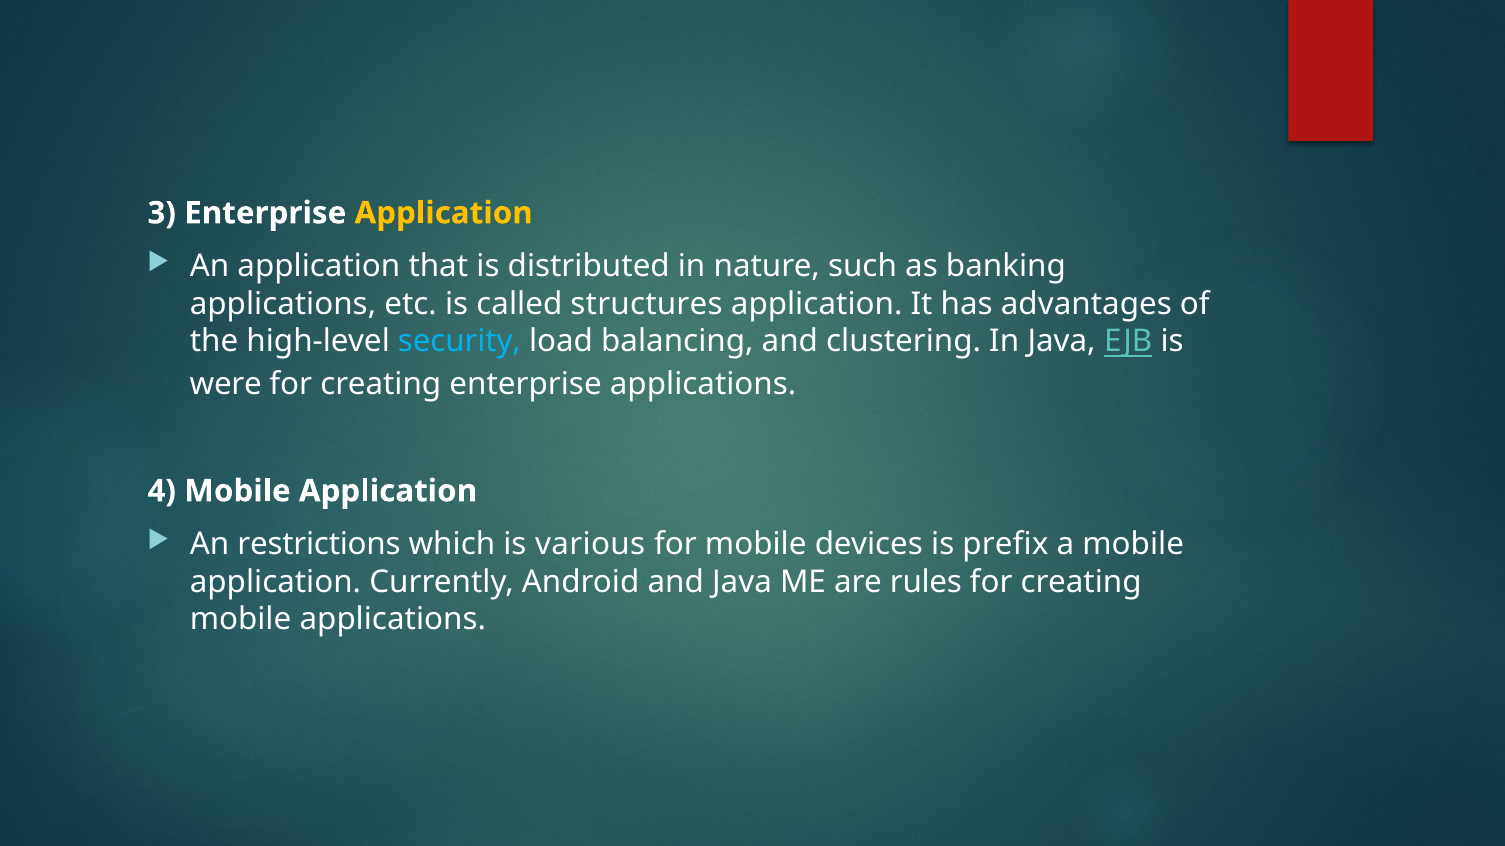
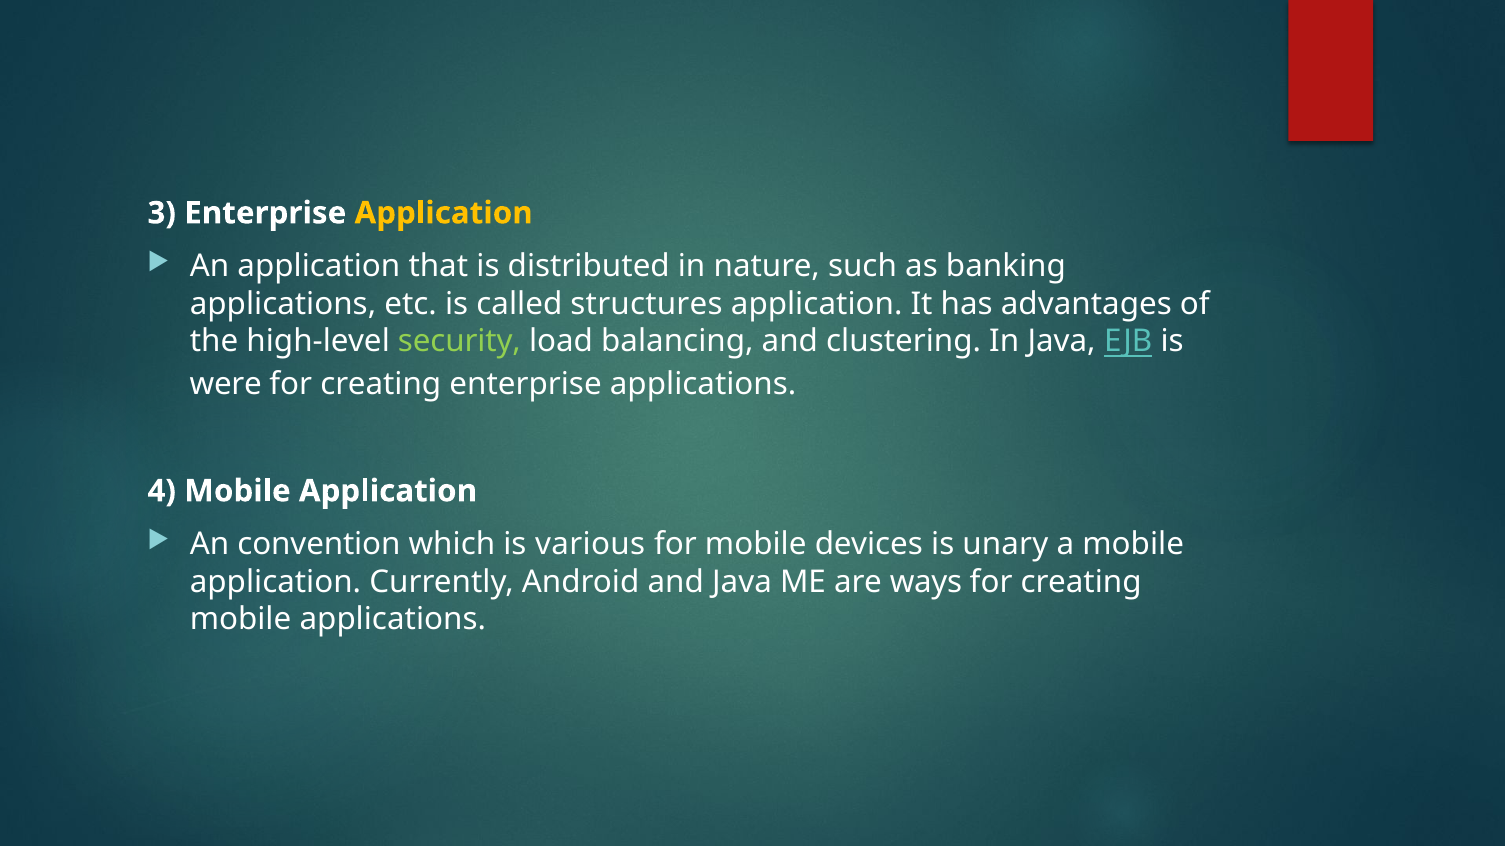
security colour: light blue -> light green (459, 342)
restrictions: restrictions -> convention (319, 545)
prefix: prefix -> unary (1005, 545)
rules: rules -> ways (926, 582)
